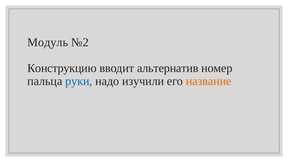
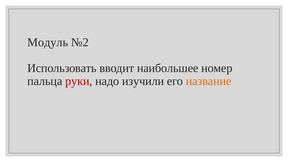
Конструкцию: Конструкцию -> Использовать (62, 68)
альтернатив: альтернатив -> наибольшее (168, 68)
руки colour: blue -> red (79, 81)
